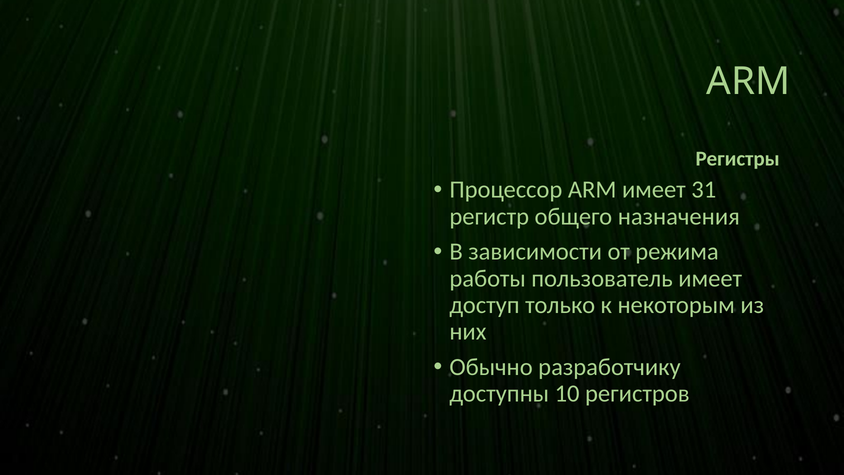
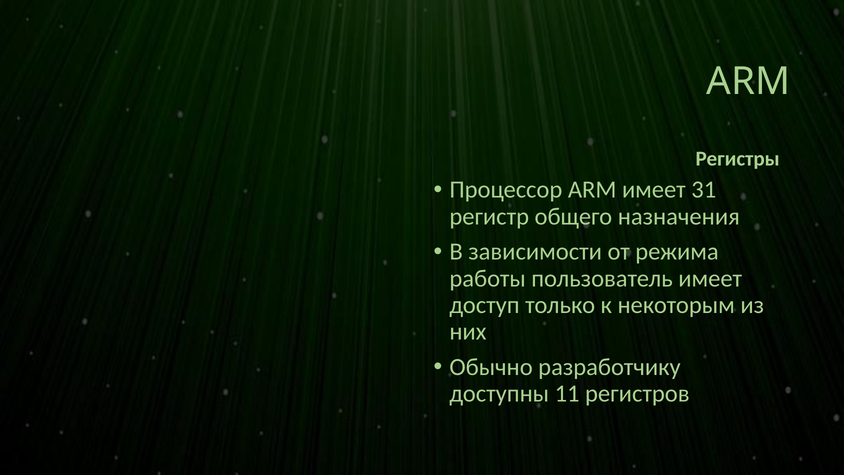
10: 10 -> 11 (567, 393)
